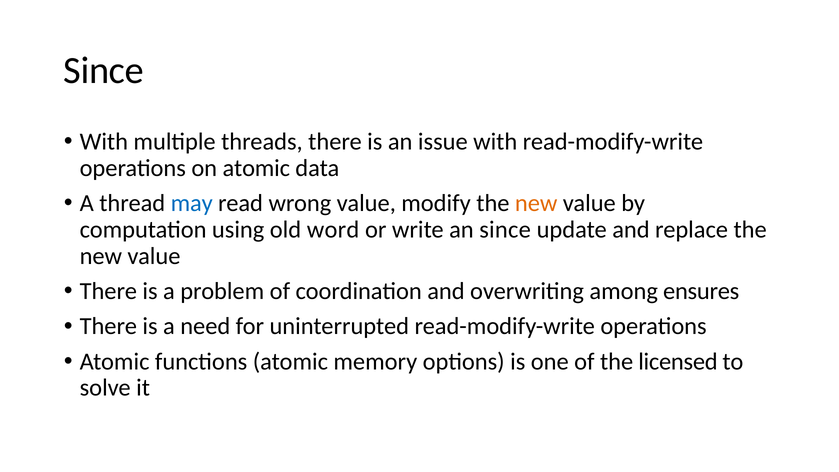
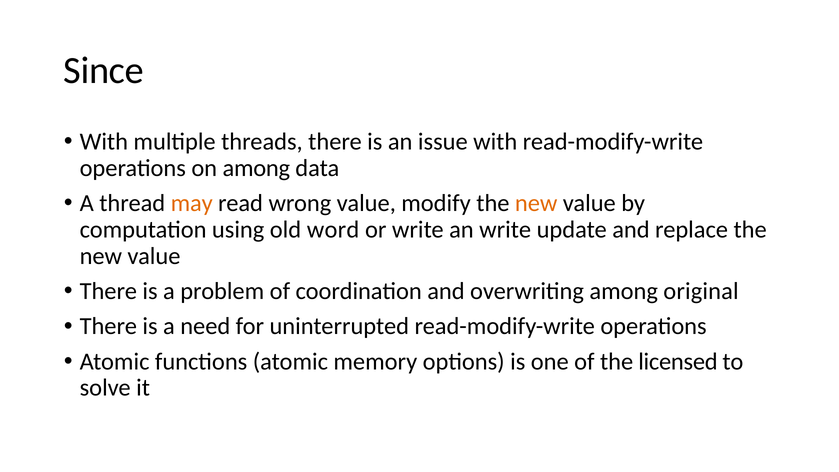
on atomic: atomic -> among (256, 168)
may colour: blue -> orange (192, 203)
an since: since -> write (505, 230)
ensures: ensures -> original (701, 291)
